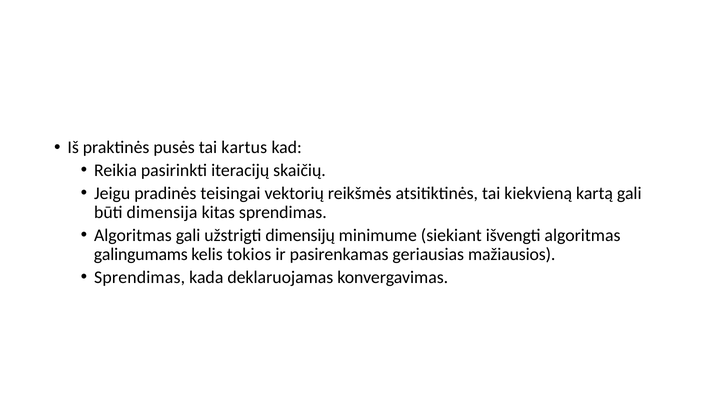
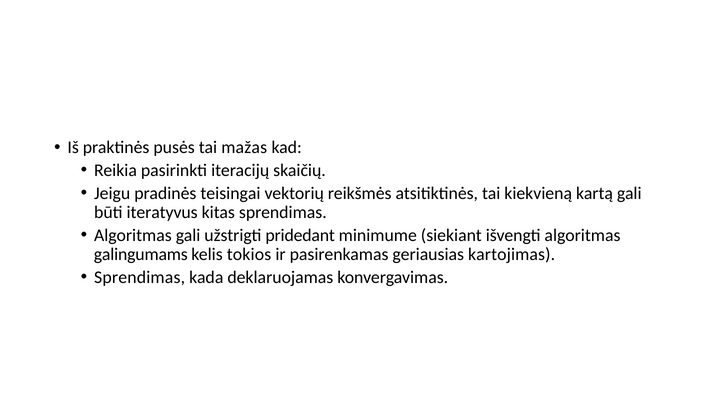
kartus: kartus -> mažas (244, 147)
dimensija: dimensija -> iteratyvus (162, 212)
dimensijų: dimensijų -> pridedant (300, 235)
mažiausios: mažiausios -> kartojimas (512, 254)
